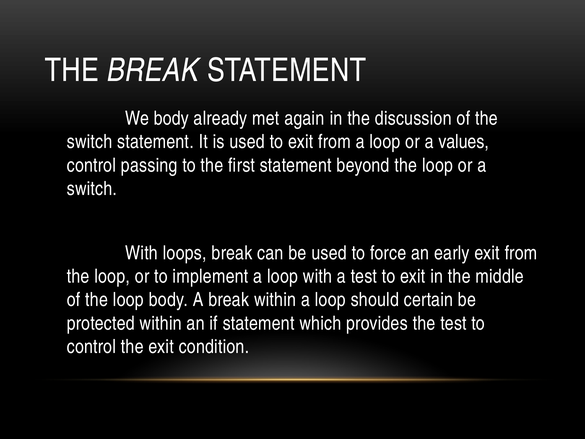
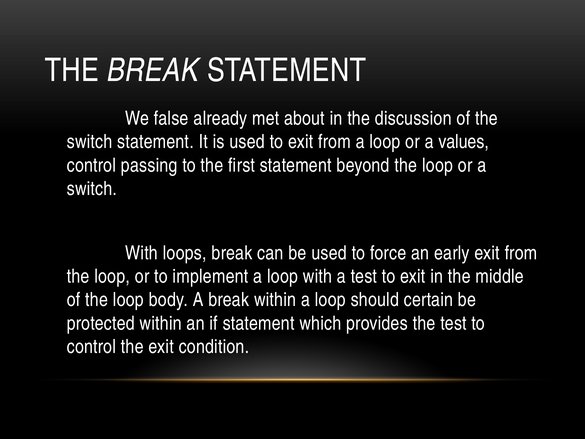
We body: body -> false (171, 118)
again: again -> about (304, 118)
